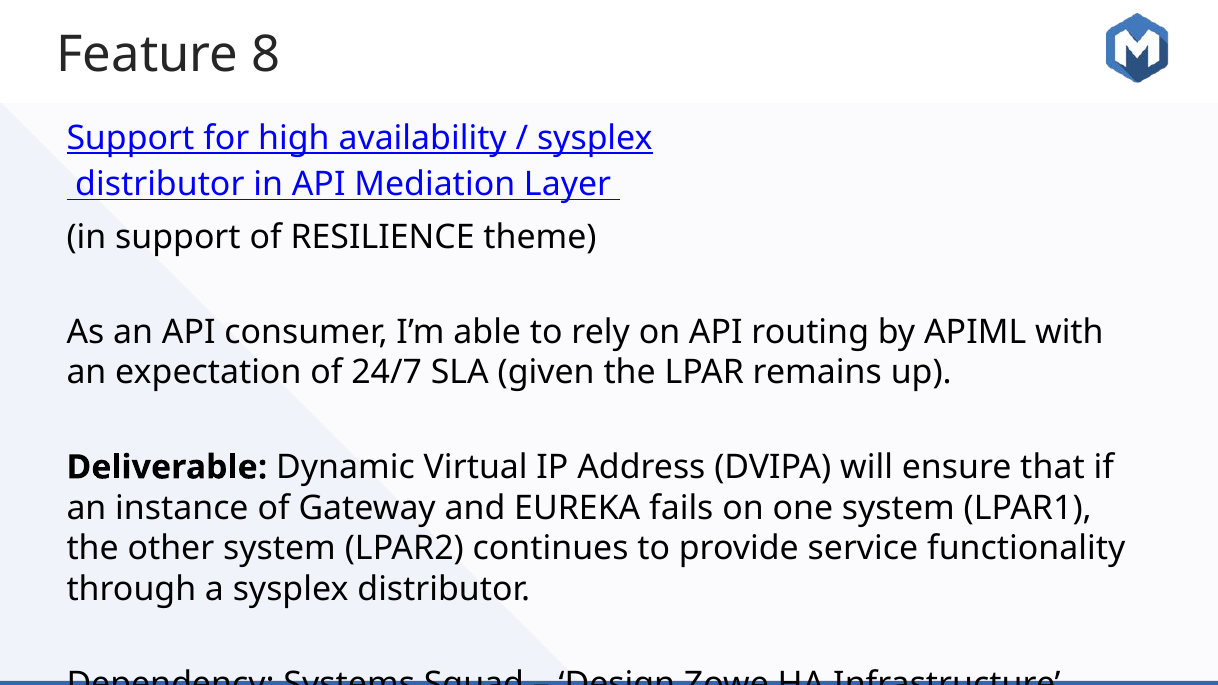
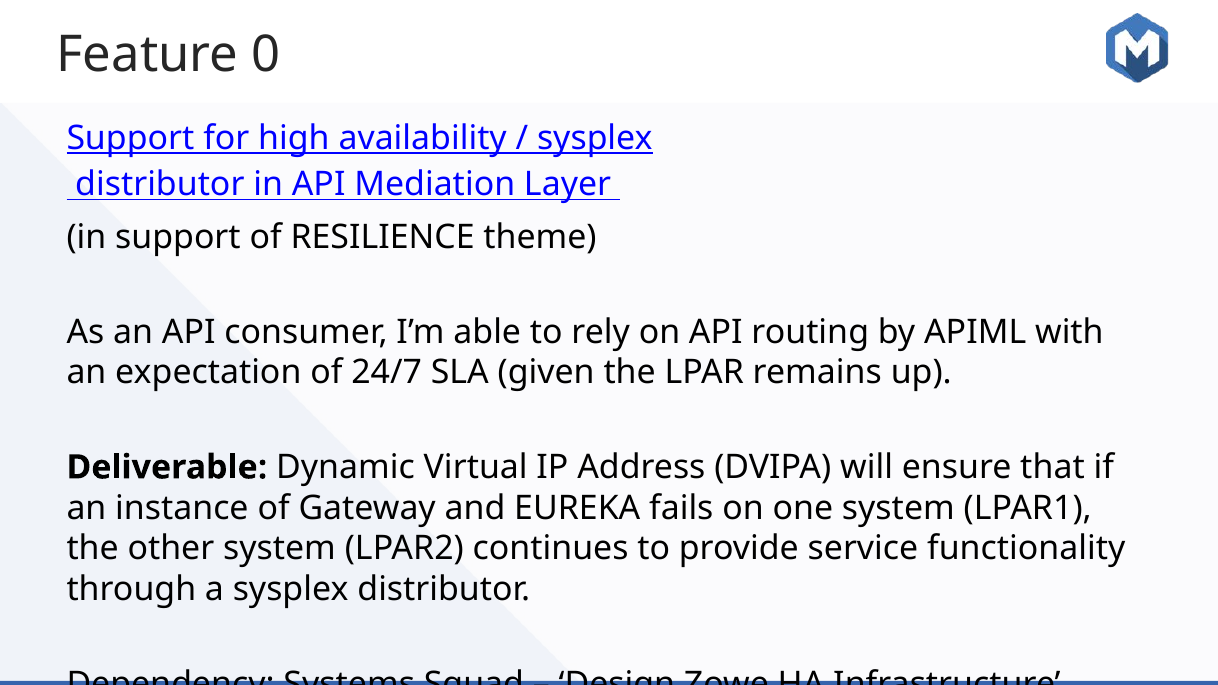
8: 8 -> 0 (266, 55)
